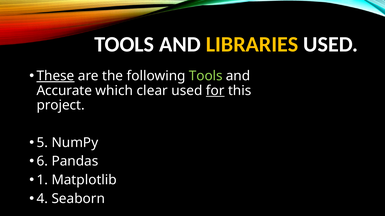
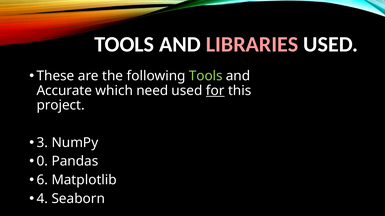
LIBRARIES colour: yellow -> pink (252, 44)
These underline: present -> none (55, 76)
clear: clear -> need (152, 91)
5: 5 -> 3 (42, 143)
6: 6 -> 0 (42, 162)
1: 1 -> 6 (42, 180)
